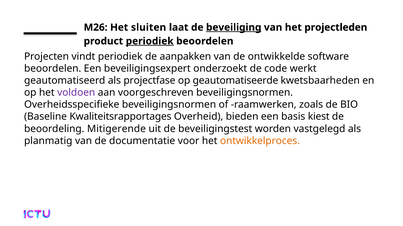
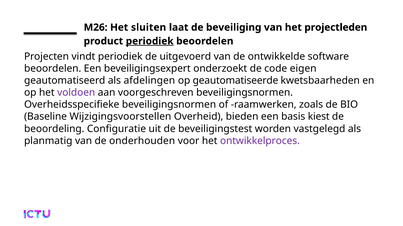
beveiliging underline: present -> none (234, 27)
aanpakken: aanpakken -> uitgevoerd (185, 57)
werkt: werkt -> eigen (303, 69)
projectfase: projectfase -> afdelingen (149, 81)
Kwaliteitsrapportages: Kwaliteitsrapportages -> Wijzigingsvoorstellen (120, 117)
Mitigerende: Mitigerende -> Configuratie (116, 129)
documentatie: documentatie -> onderhouden (142, 141)
ontwikkelproces colour: orange -> purple (260, 141)
